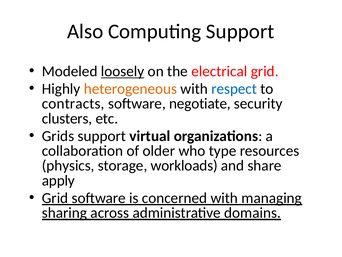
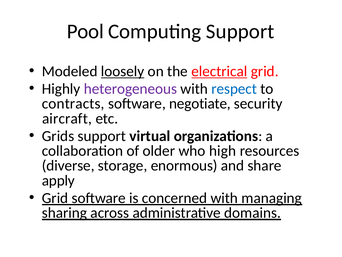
Also: Also -> Pool (85, 31)
electrical underline: none -> present (219, 71)
heterogeneous colour: orange -> purple (130, 89)
clusters: clusters -> aircraft (67, 118)
type: type -> high (223, 151)
physics: physics -> diverse (68, 165)
workloads: workloads -> enormous (184, 165)
